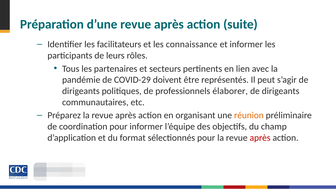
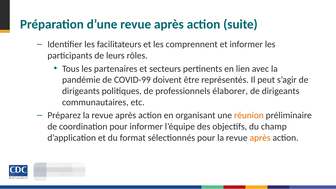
connaissance: connaissance -> comprennent (192, 44)
COVID-29: COVID-29 -> COVID-99 (132, 80)
après colour: red -> orange (260, 138)
